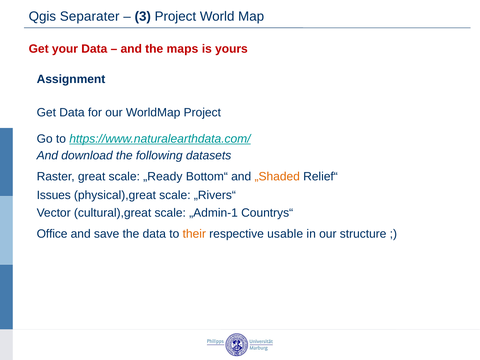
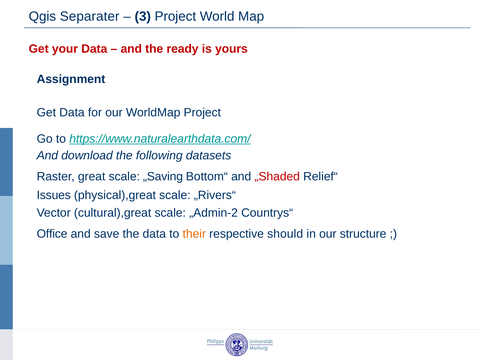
maps: maps -> ready (183, 49)
„Ready: „Ready -> „Saving (163, 177)
„Shaded colour: orange -> red (277, 177)
„Admin-1: „Admin-1 -> „Admin-2 (214, 213)
usable: usable -> should (285, 234)
